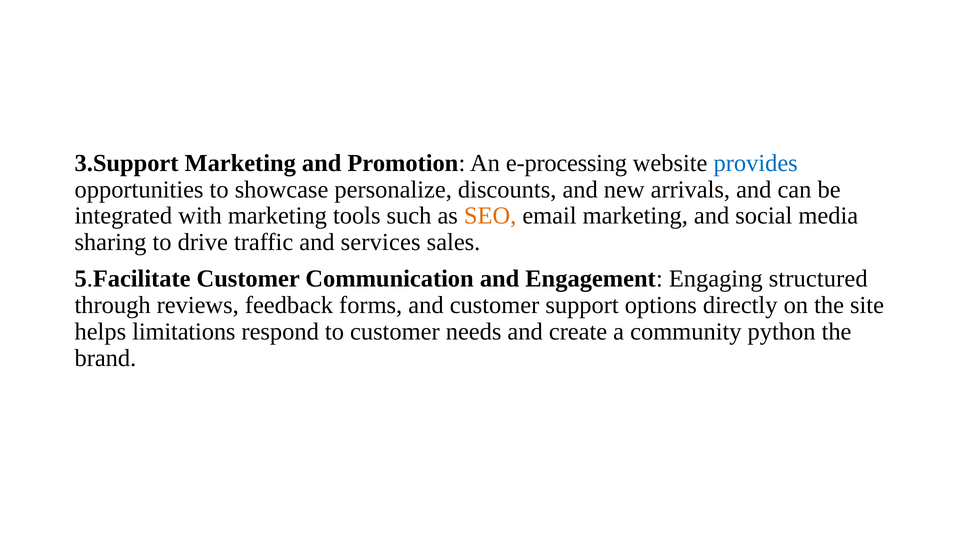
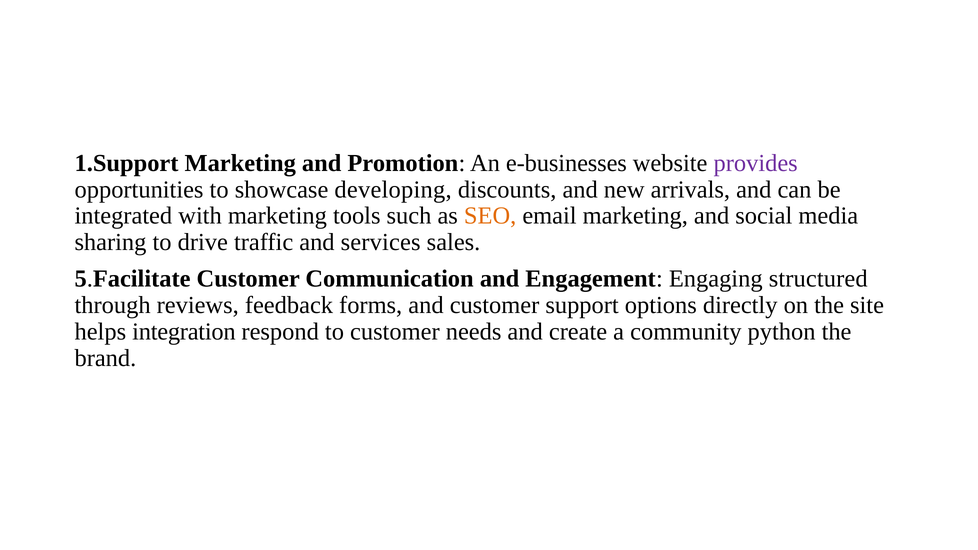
3.Support: 3.Support -> 1.Support (127, 163)
e-processing: e-processing -> e-businesses (566, 163)
provides colour: blue -> purple (756, 163)
personalize: personalize -> developing (393, 190)
limitations: limitations -> integration (184, 332)
